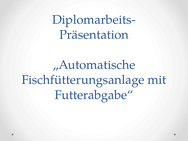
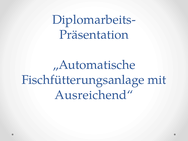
Futterabgabe“: Futterabgabe“ -> Ausreichend“ (94, 95)
